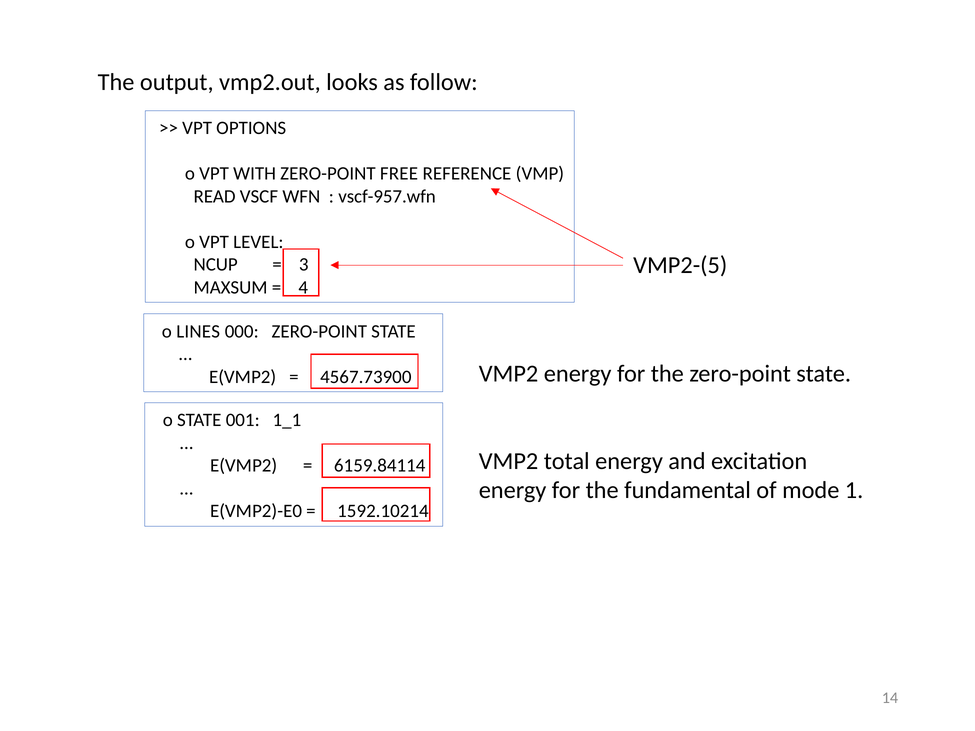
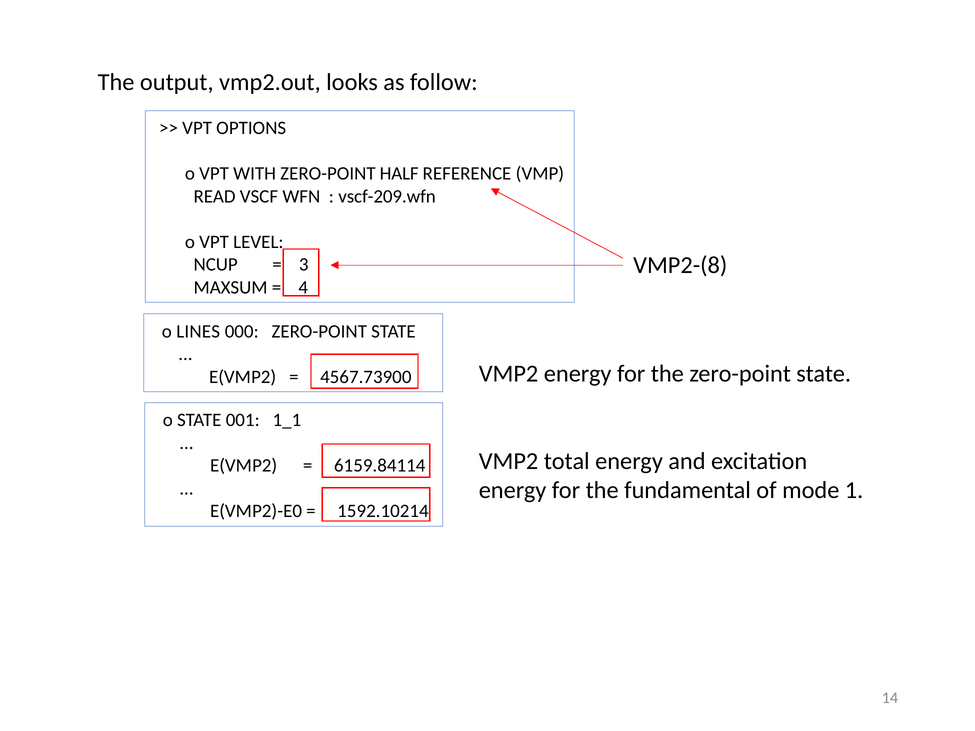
FREE: FREE -> HALF (399, 174)
vscf-957.wfn: vscf-957.wfn -> vscf-209.wfn (387, 196)
VMP2-(5: VMP2-(5 -> VMP2-(8 (680, 265)
